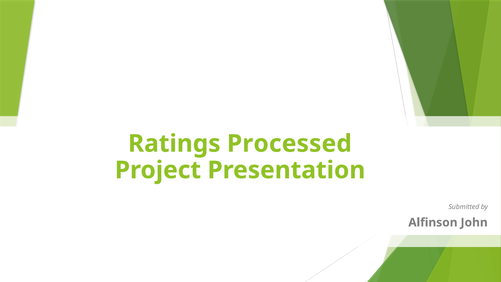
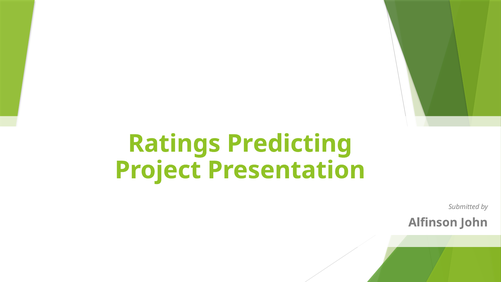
Processed: Processed -> Predicting (290, 144)
